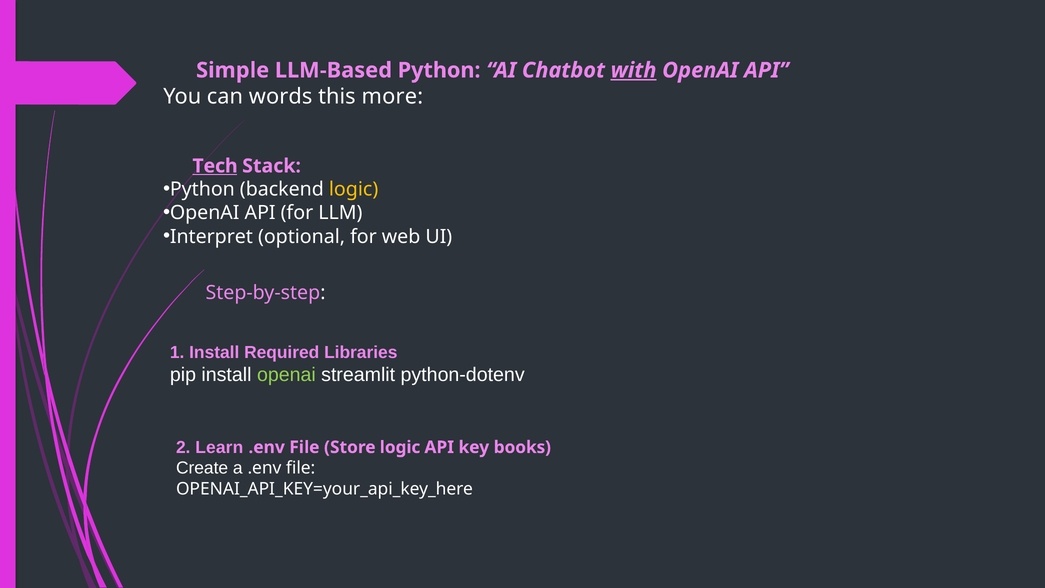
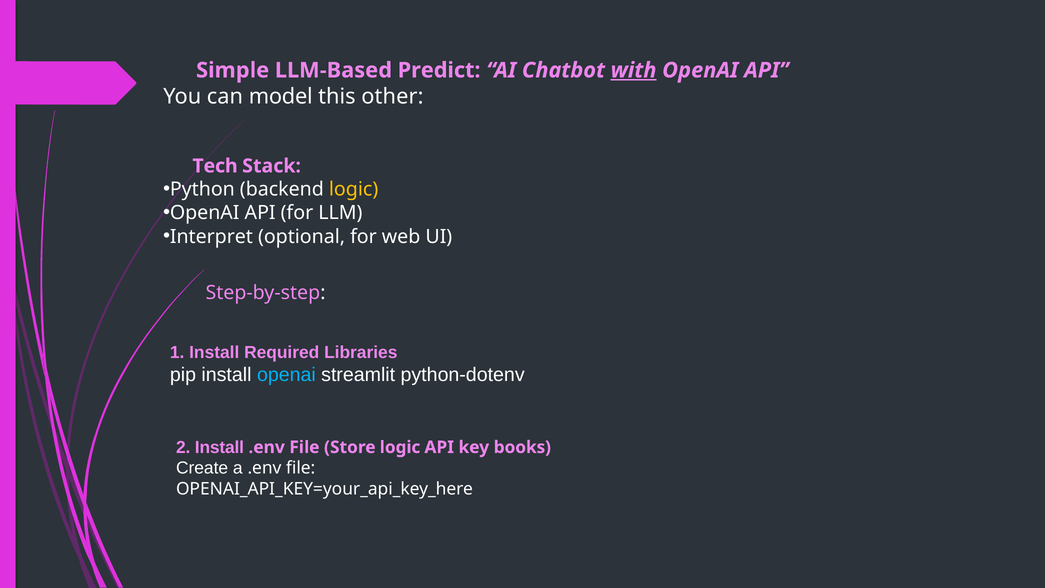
LLM-Based Python: Python -> Predict (439, 70)
words: words -> model (281, 96)
more: more -> other (392, 96)
Tech underline: present -> none (215, 166)
openai colour: light green -> light blue (286, 375)
2 Learn: Learn -> Install (219, 447)
